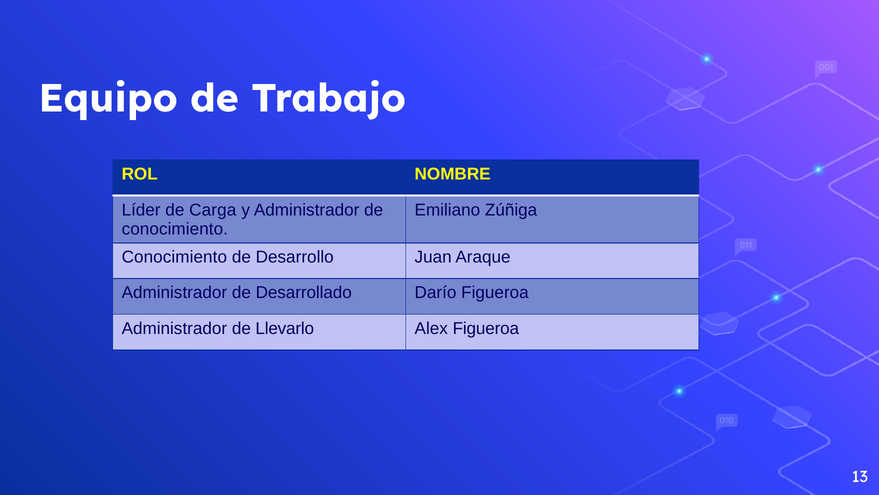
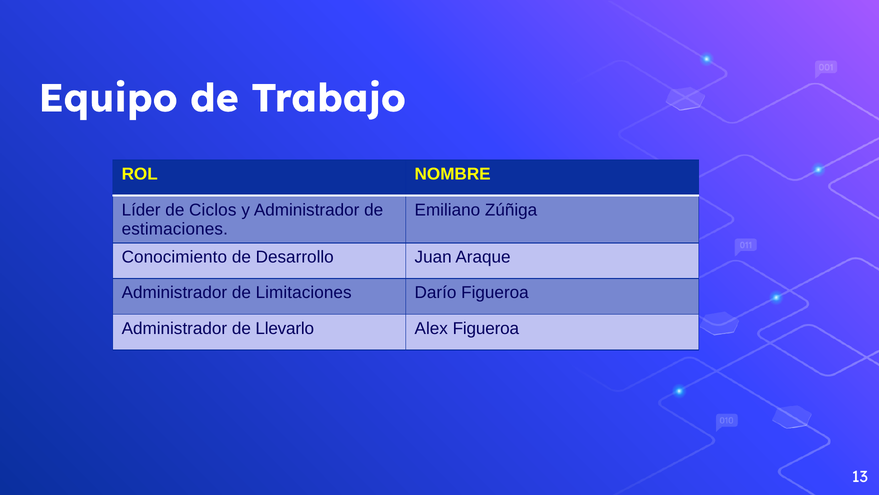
Carga: Carga -> Ciclos (213, 210)
conocimiento: conocimiento -> estimaciones (175, 229)
Desarrollado: Desarrollado -> Limitaciones (304, 293)
